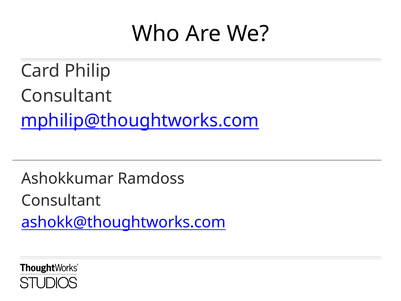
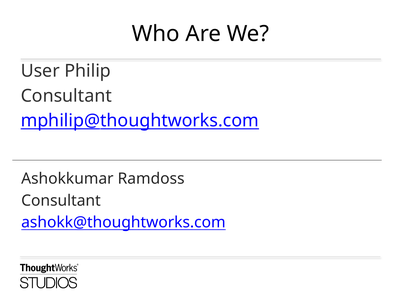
Card: Card -> User (40, 71)
